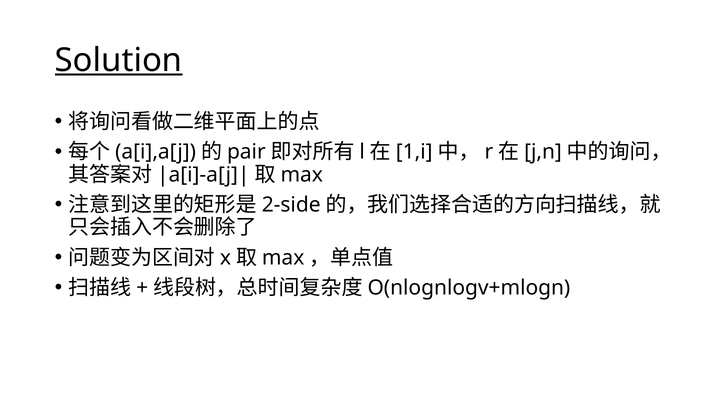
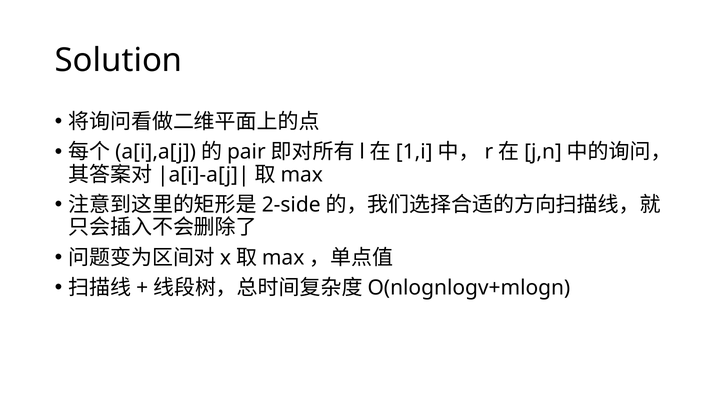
Solution underline: present -> none (119, 60)
